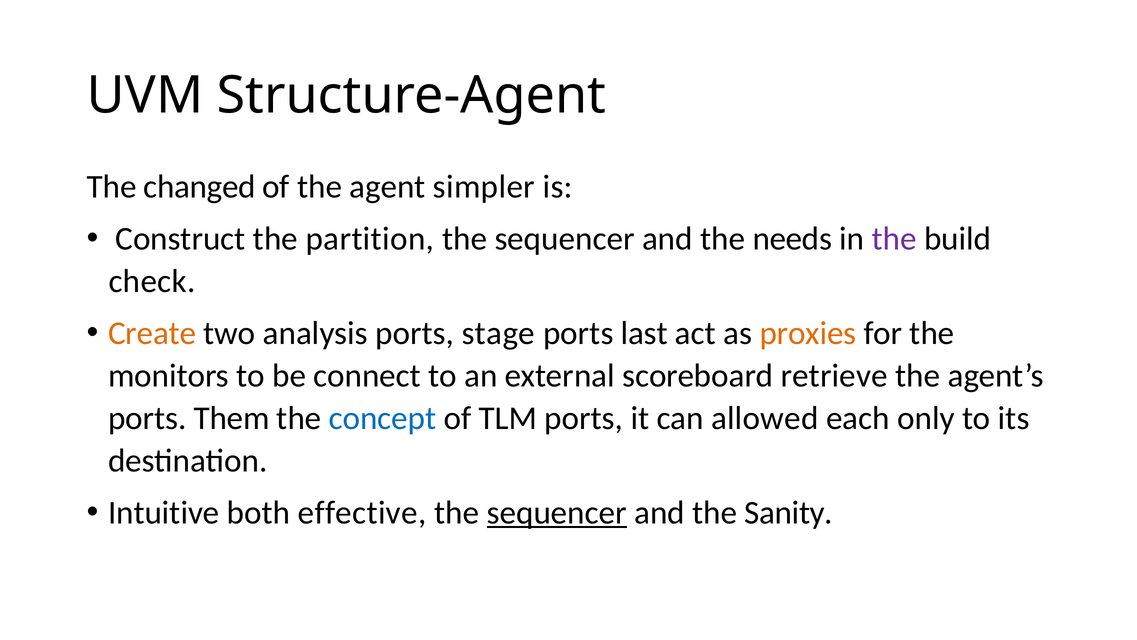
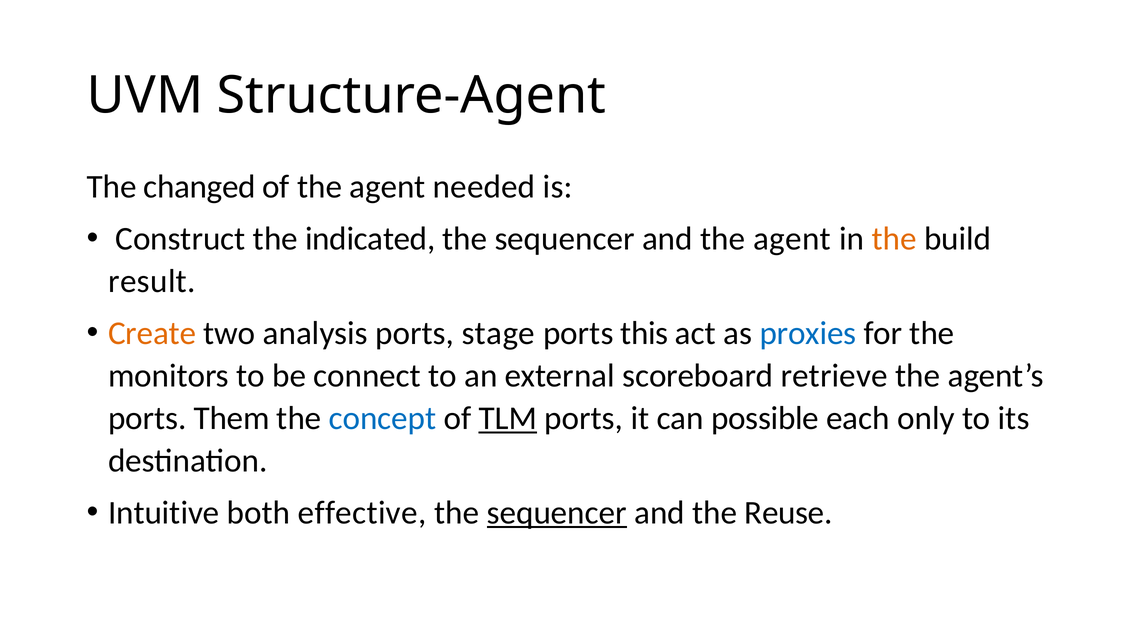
simpler: simpler -> needed (484, 187)
partition: partition -> indicated (370, 239)
and the needs: needs -> agent (792, 239)
the colour: purple -> orange (894, 239)
check: check -> result (152, 281)
last: last -> this (644, 333)
proxies colour: orange -> blue (808, 333)
TLM underline: none -> present (508, 418)
allowed: allowed -> possible (765, 418)
Sanity: Sanity -> Reuse (788, 513)
